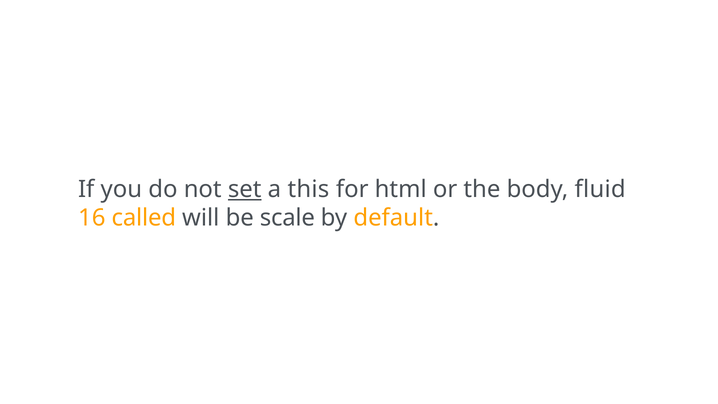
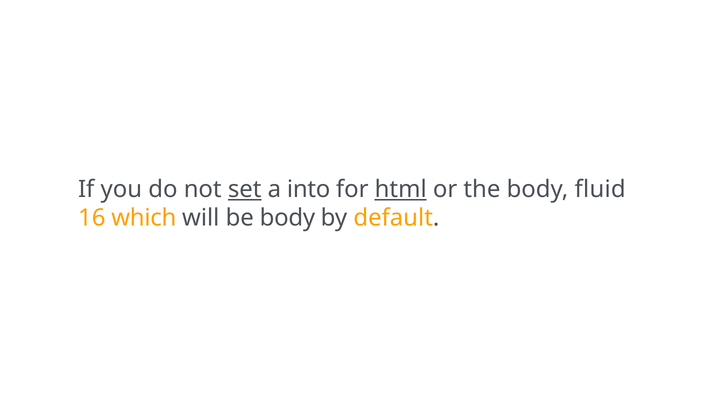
this: this -> into (309, 189)
html underline: none -> present (401, 189)
called: called -> which (144, 218)
be scale: scale -> body (287, 218)
